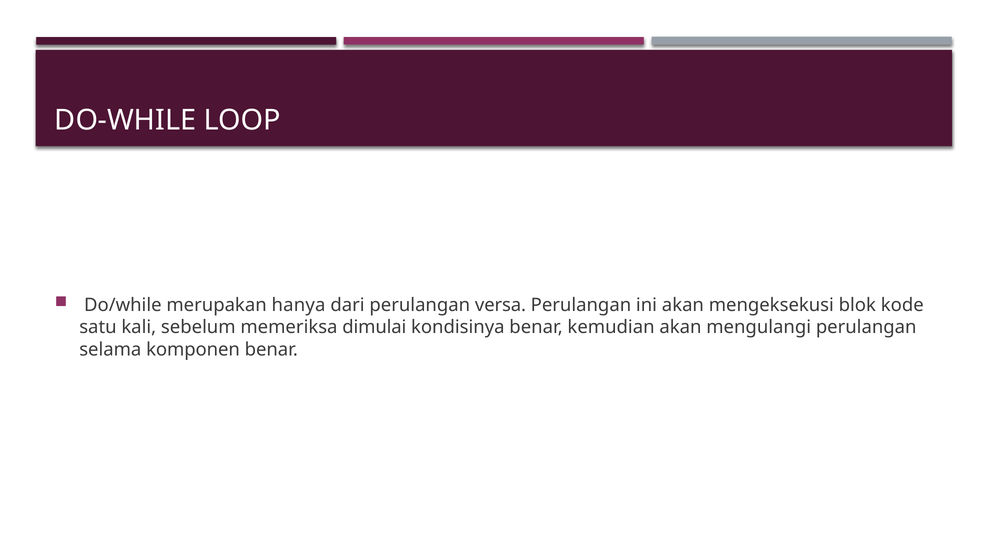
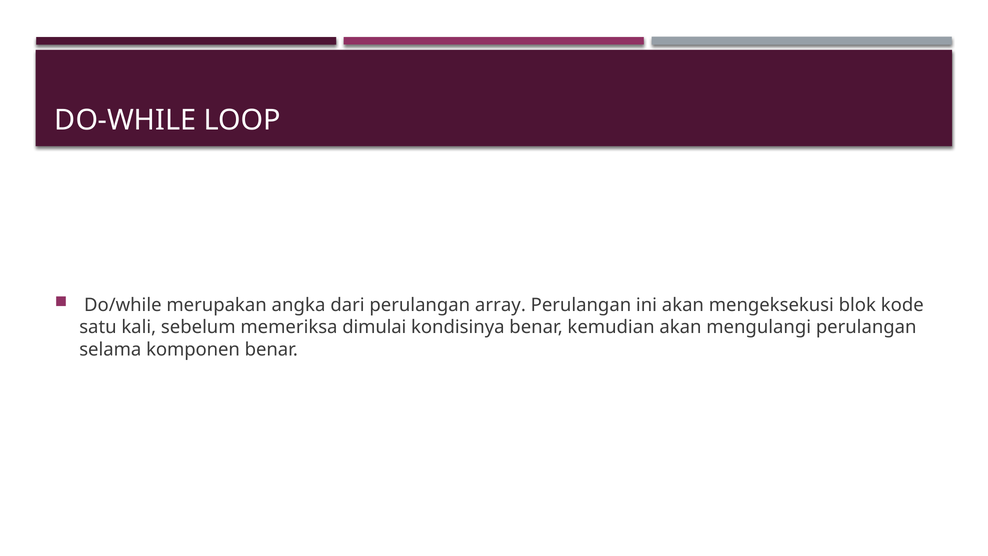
hanya: hanya -> angka (299, 305)
versa: versa -> array (500, 305)
